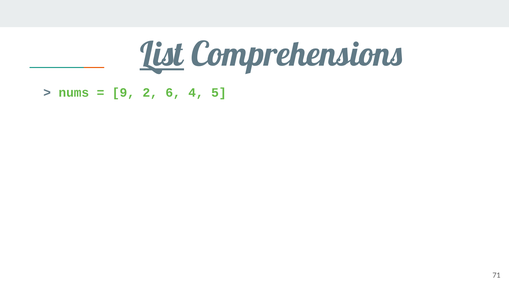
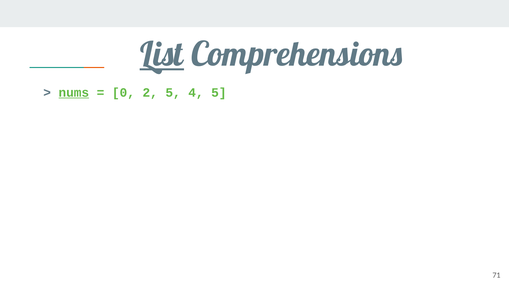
nums underline: none -> present (74, 93)
9: 9 -> 0 (123, 93)
2 6: 6 -> 5 (173, 93)
